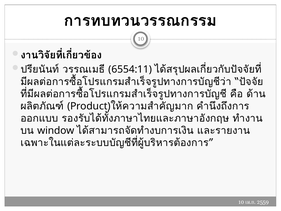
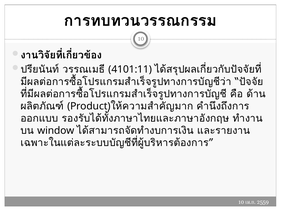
6554:11: 6554:11 -> 4101:11 (130, 69)
